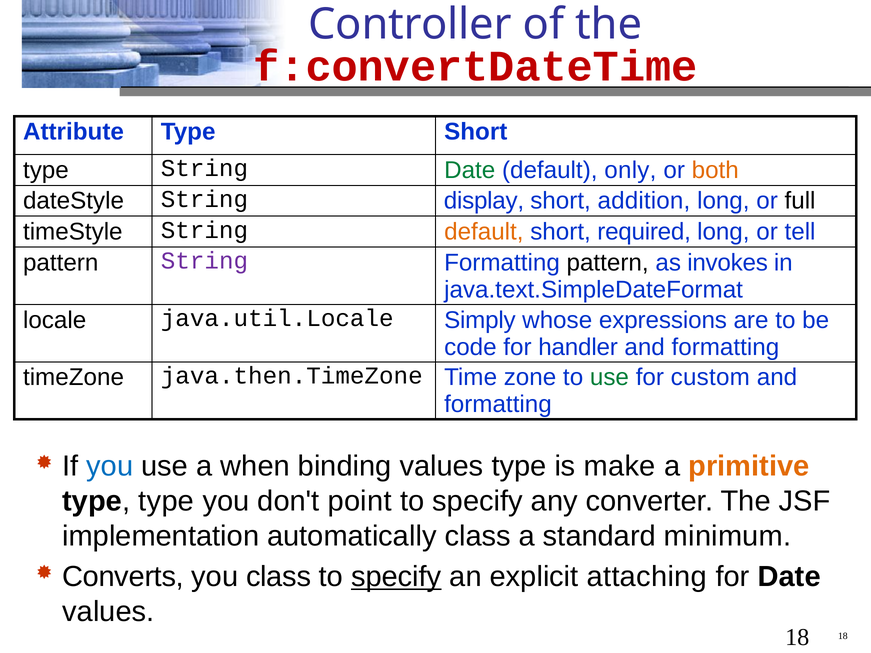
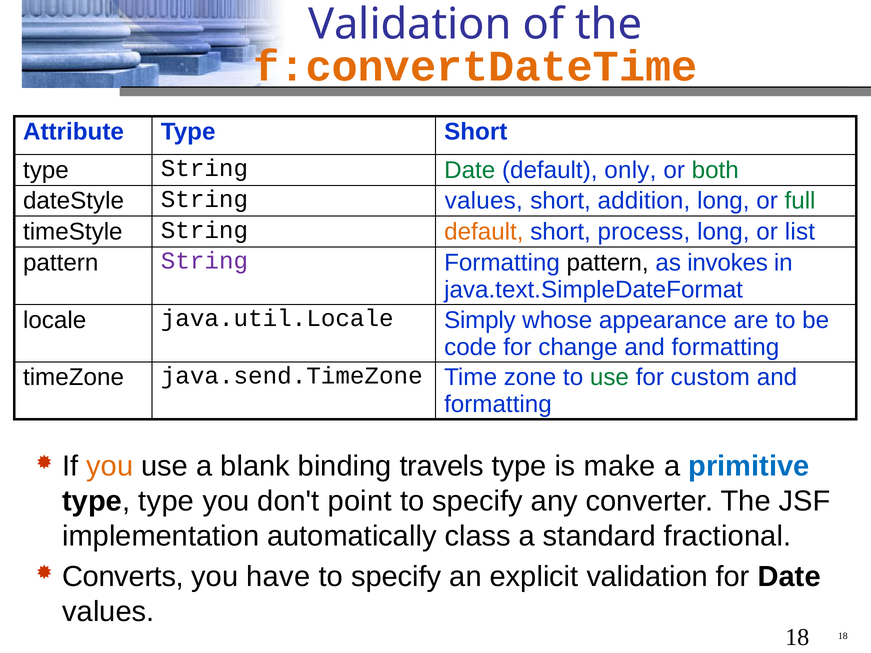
Controller: Controller -> Validation (410, 24)
f:convertDateTime colour: red -> orange (475, 66)
both colour: orange -> green (715, 170)
String display: display -> values (484, 201)
full colour: black -> green (800, 201)
required: required -> process (644, 232)
tell: tell -> list (800, 232)
expressions: expressions -> appearance (663, 320)
handler: handler -> change (578, 347)
java.then.TimeZone: java.then.TimeZone -> java.send.TimeZone (292, 376)
you colour: blue -> orange (110, 467)
when: when -> blank (255, 467)
binding values: values -> travels (442, 467)
primitive colour: orange -> blue (749, 467)
minimum: minimum -> fractional (728, 536)
you class: class -> have (278, 577)
specify underline: present -> none (396, 577)
explicit attaching: attaching -> validation (647, 577)
